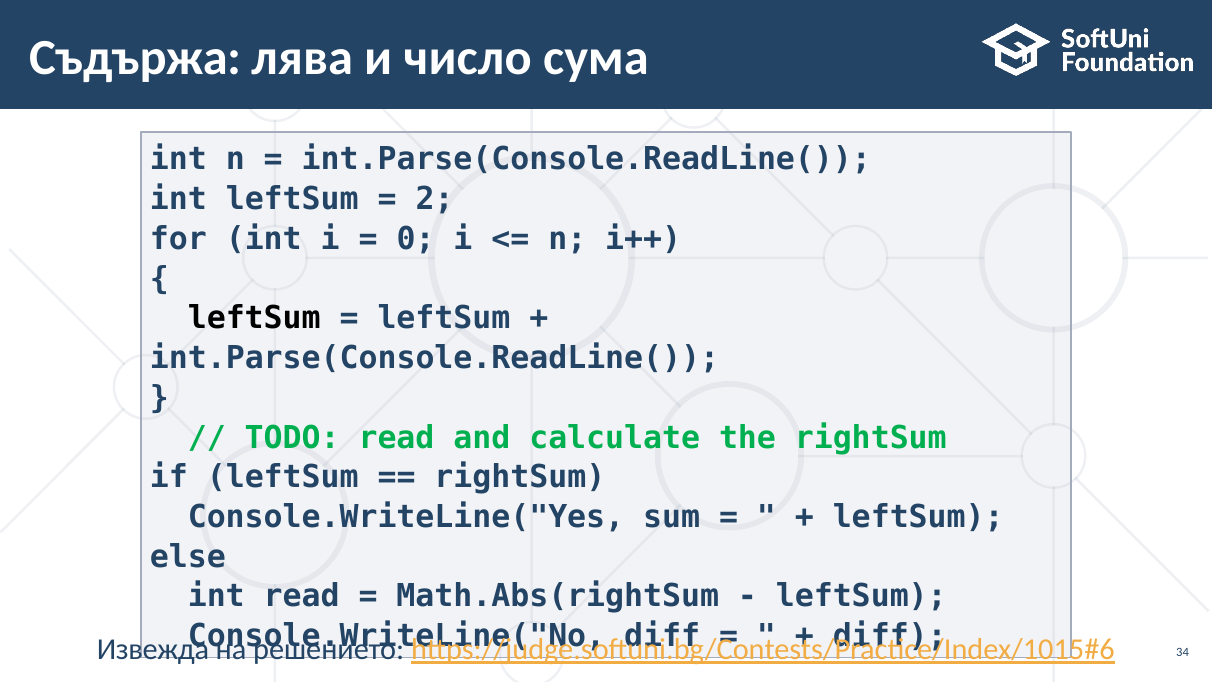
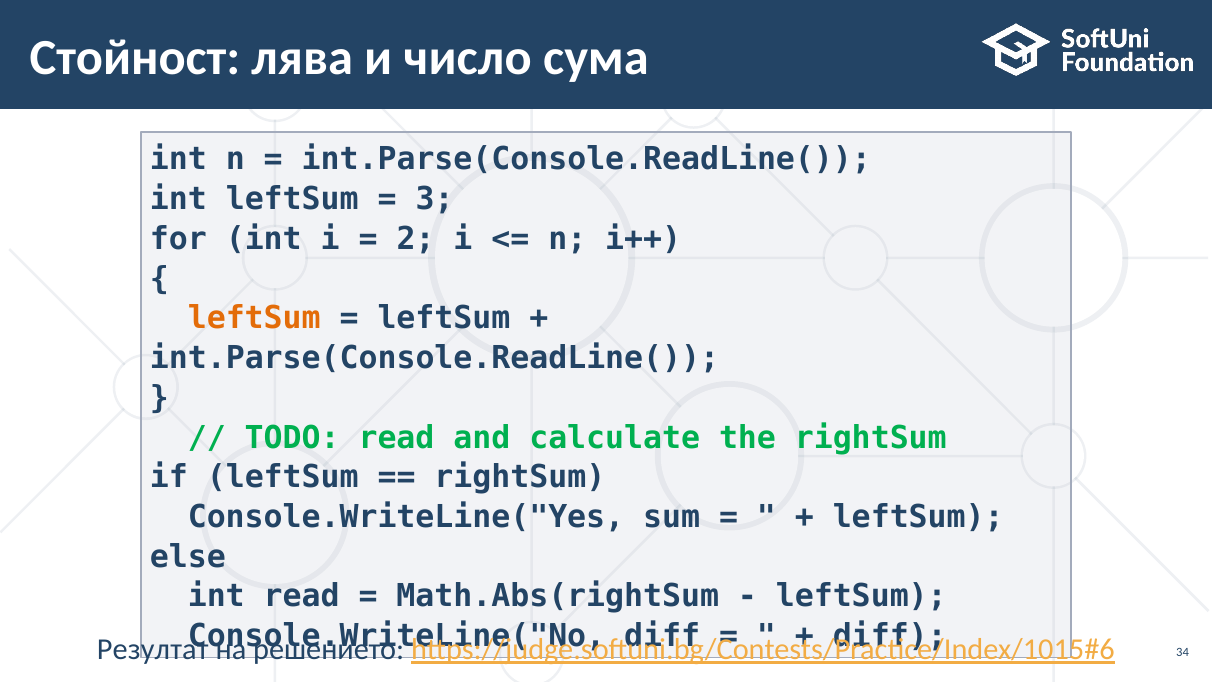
Съдържа: Съдържа -> Стойност (135, 57)
2: 2 -> 3 (435, 199)
0: 0 -> 2 (416, 239)
leftSum colour: black -> orange (254, 318)
Извежда: Извежда -> Резултат (153, 649)
